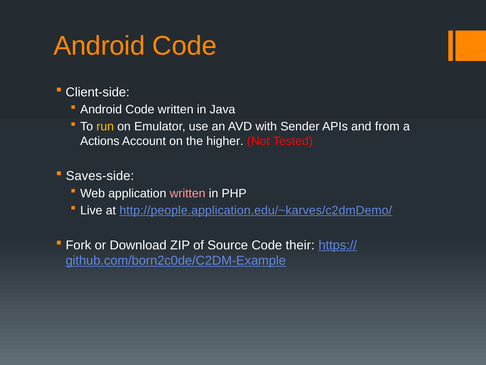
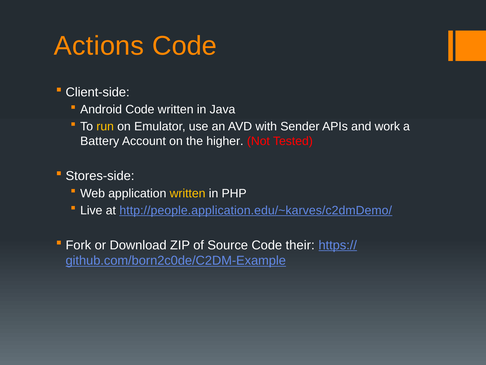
Android: Android -> Actions (99, 46)
from: from -> work (387, 126)
Actions: Actions -> Battery (100, 141)
Saves-side: Saves-side -> Stores-side (100, 176)
written colour: pink -> yellow (188, 193)
